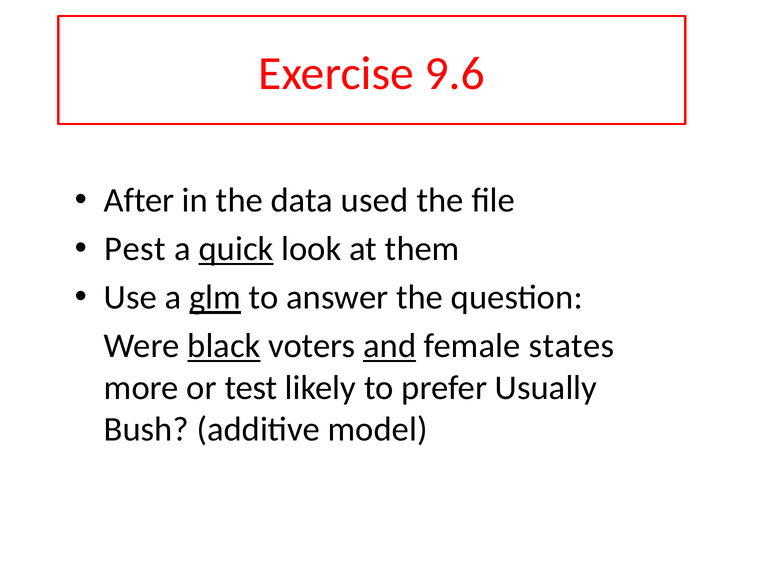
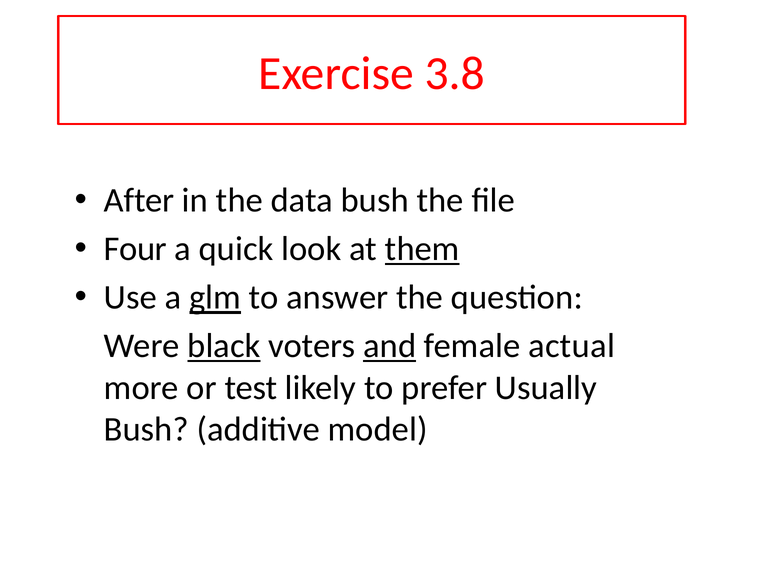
9.6: 9.6 -> 3.8 (455, 73)
data used: used -> bush (375, 201)
Pest: Pest -> Four (135, 249)
quick underline: present -> none (236, 249)
them underline: none -> present (422, 249)
states: states -> actual (572, 346)
